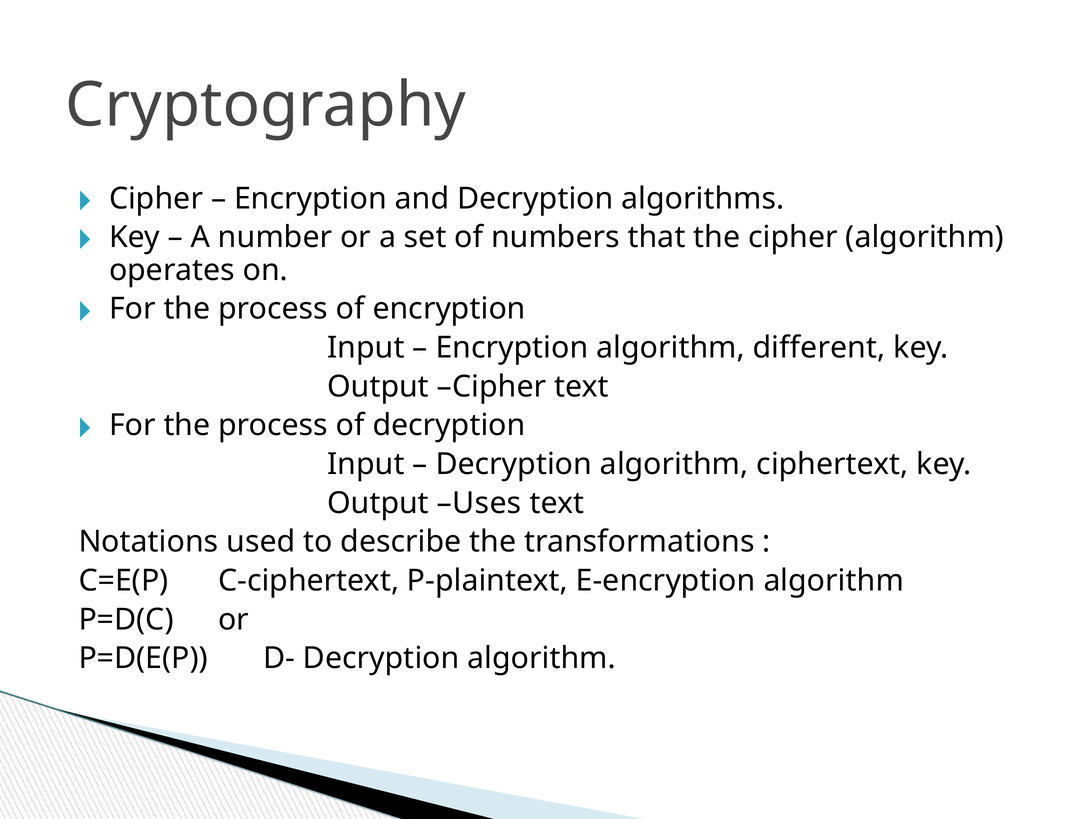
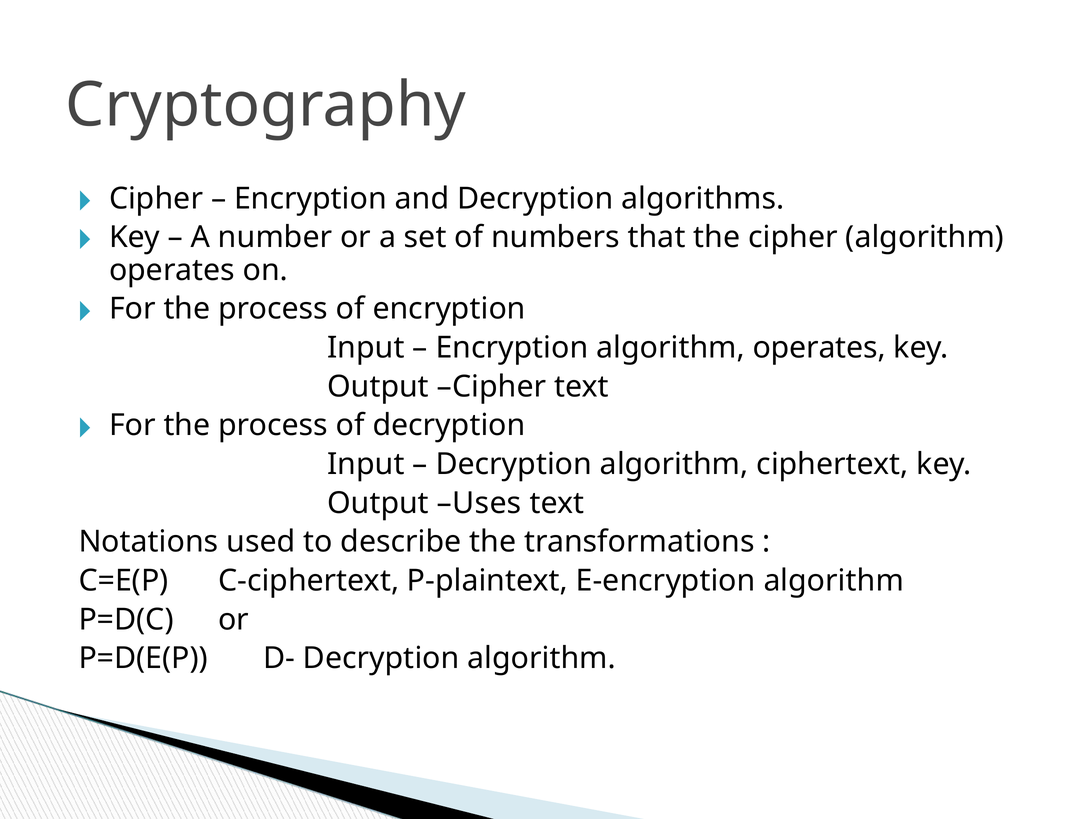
Encryption algorithm different: different -> operates (819, 347)
